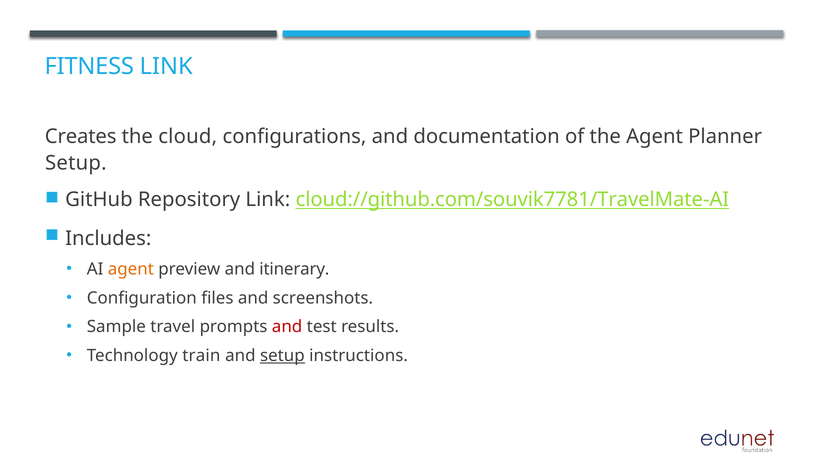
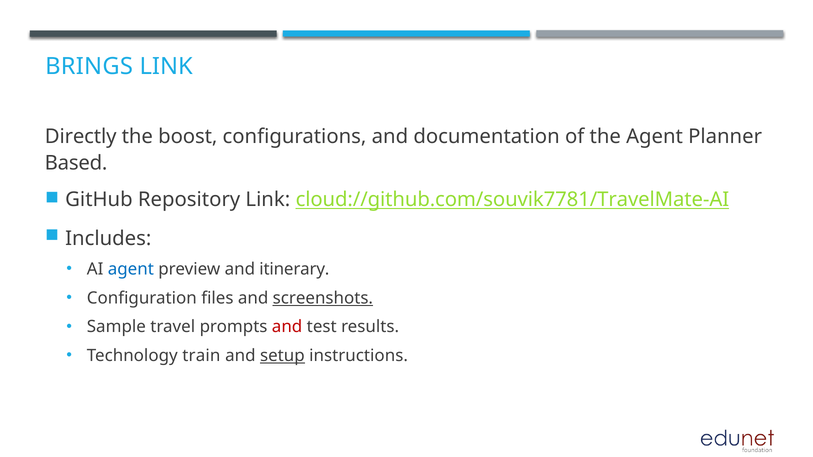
FITNESS: FITNESS -> BRINGS (89, 67)
Creates: Creates -> Directly (81, 136)
cloud: cloud -> boost (188, 136)
Setup: Setup -> Based (76, 163)
agent colour: orange -> blue (131, 269)
screenshots underline: none -> present (323, 298)
